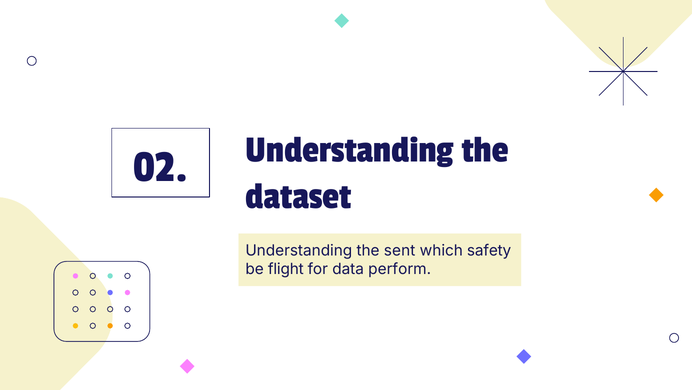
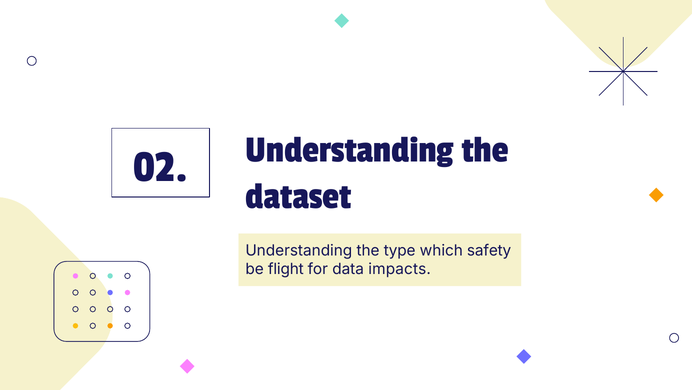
sent: sent -> type (400, 250)
perform: perform -> impacts (400, 269)
